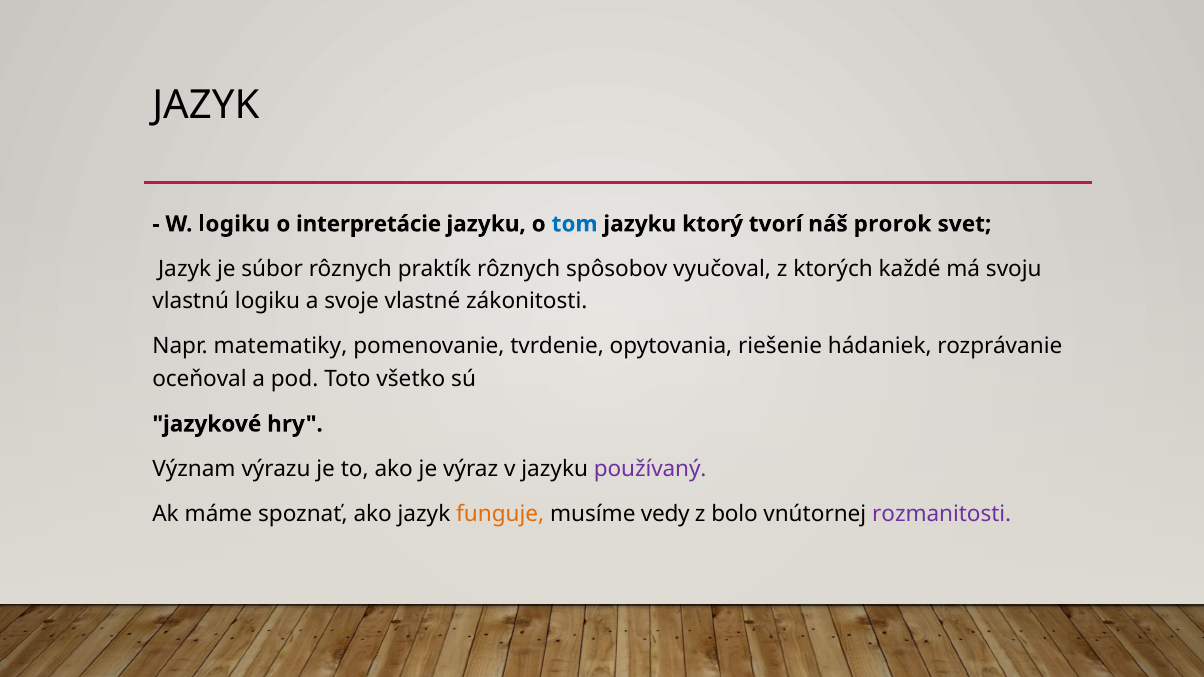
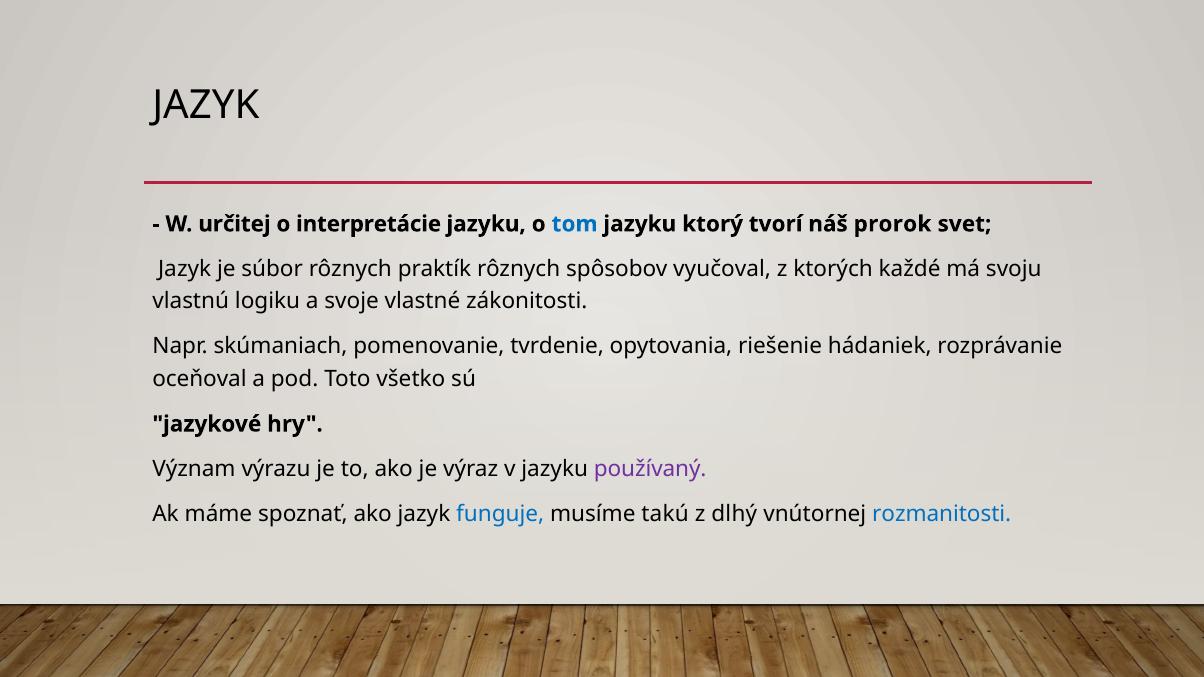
W logiku: logiku -> určitej (234, 224)
matematiky: matematiky -> skúmaniach (281, 347)
funguje colour: orange -> blue (500, 514)
vedy: vedy -> takú (665, 514)
bolo: bolo -> dlhý (734, 514)
rozmanitosti colour: purple -> blue (942, 514)
